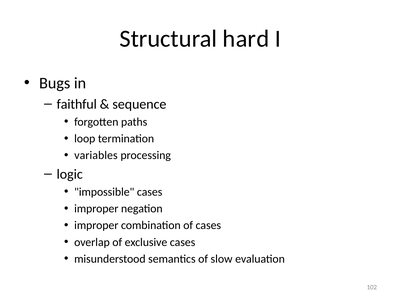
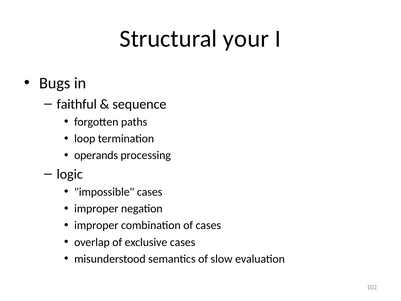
hard: hard -> your (246, 39)
variables: variables -> operands (96, 155)
